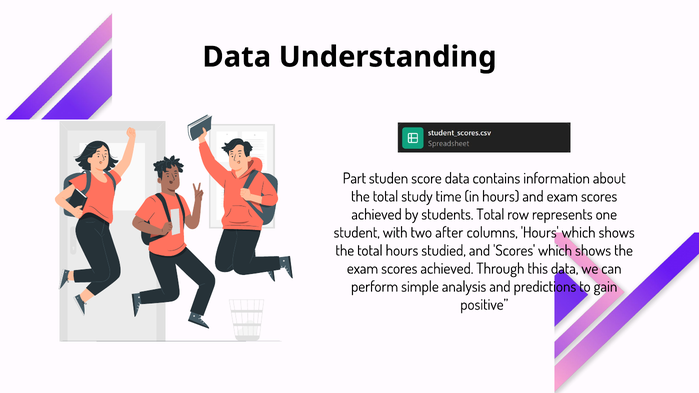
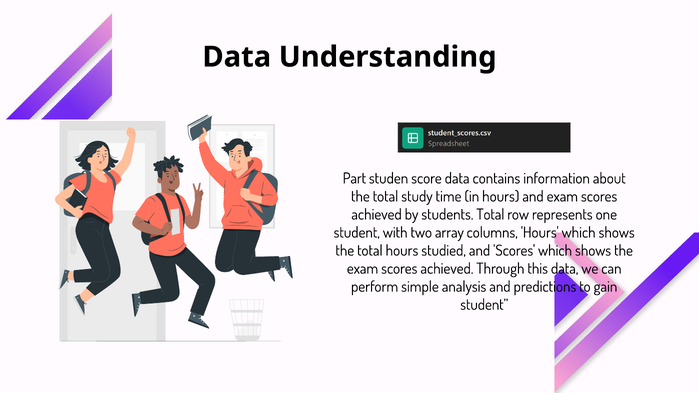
after: after -> array (449, 233)
positive: positive -> student (484, 305)
